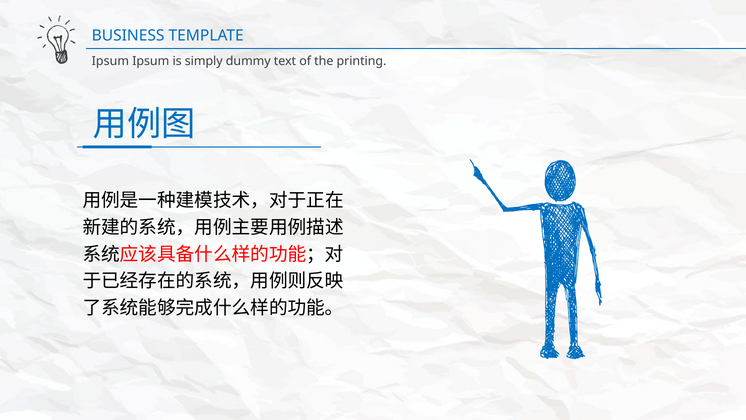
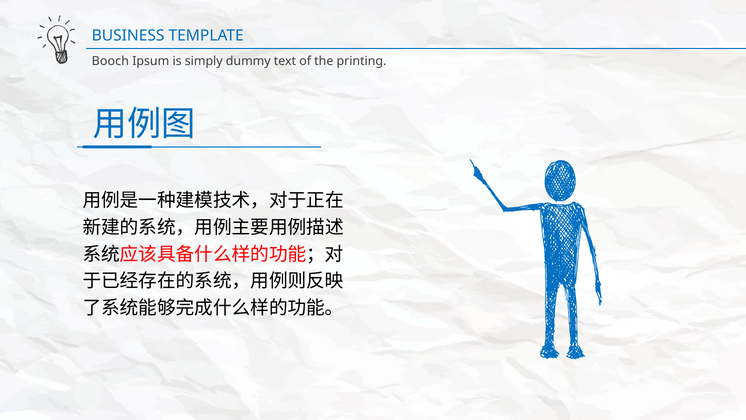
Ipsum: Ipsum -> Booch (110, 61)
